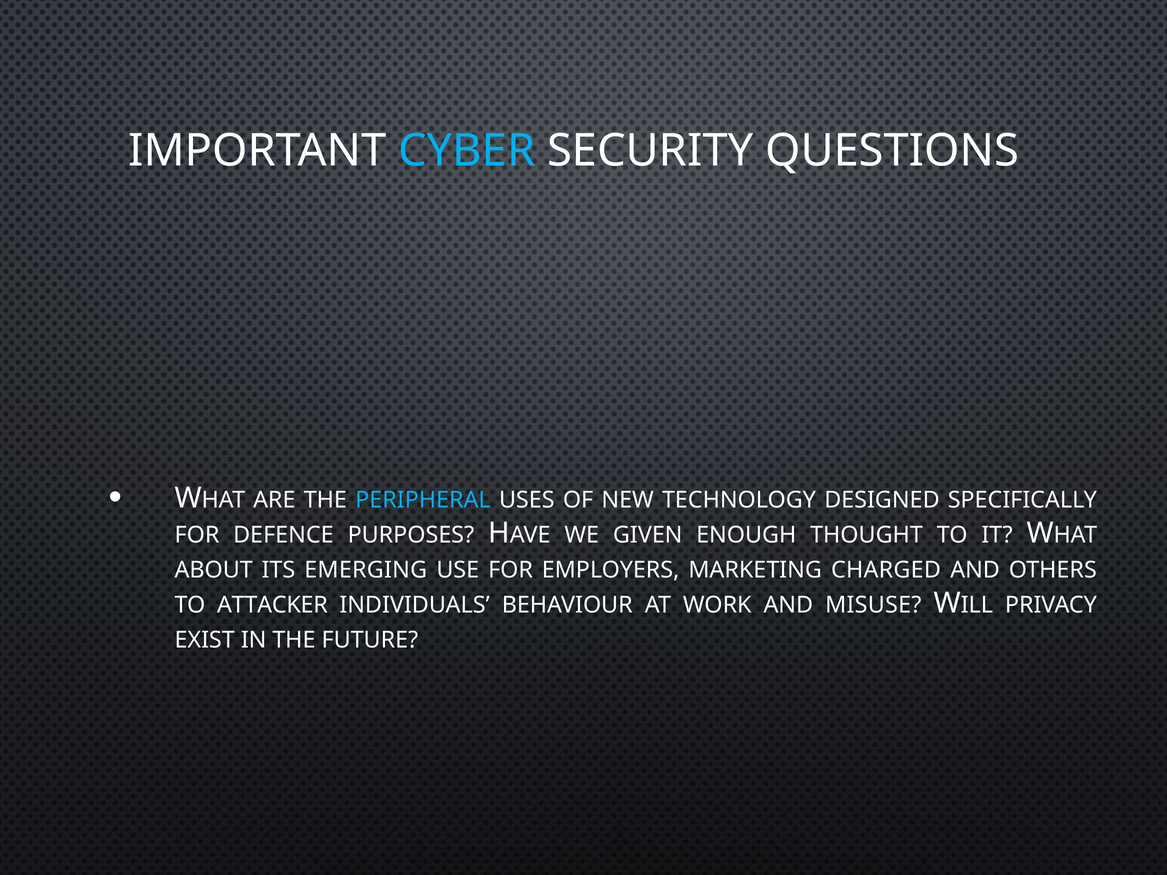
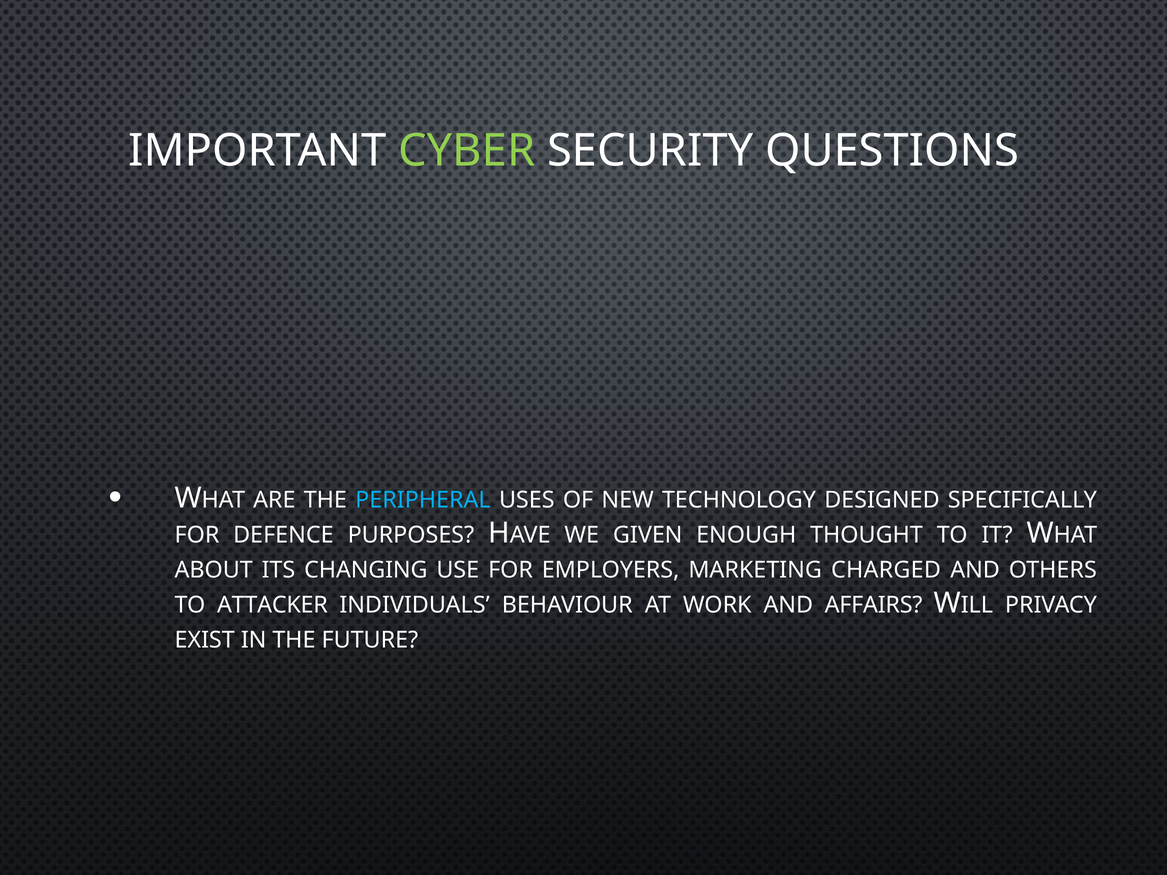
CYBER colour: light blue -> light green (467, 151)
EMERGING: EMERGING -> CHANGING (366, 570)
MISUSE: MISUSE -> AFFAIRS (874, 605)
